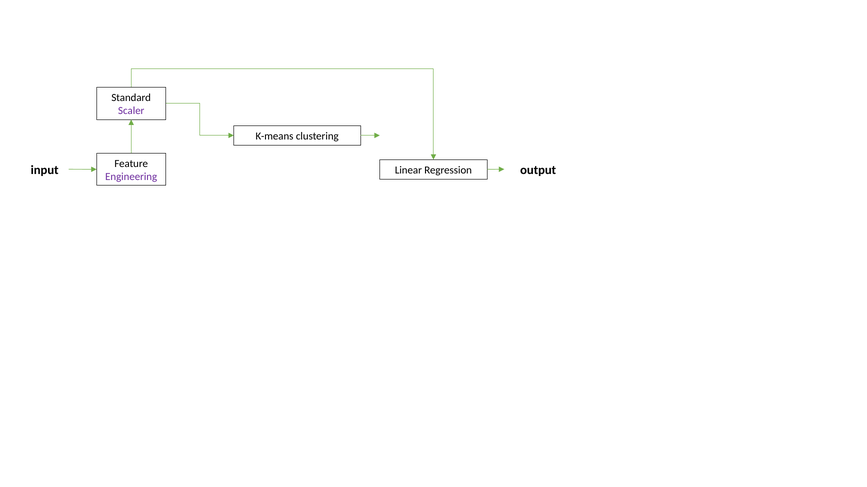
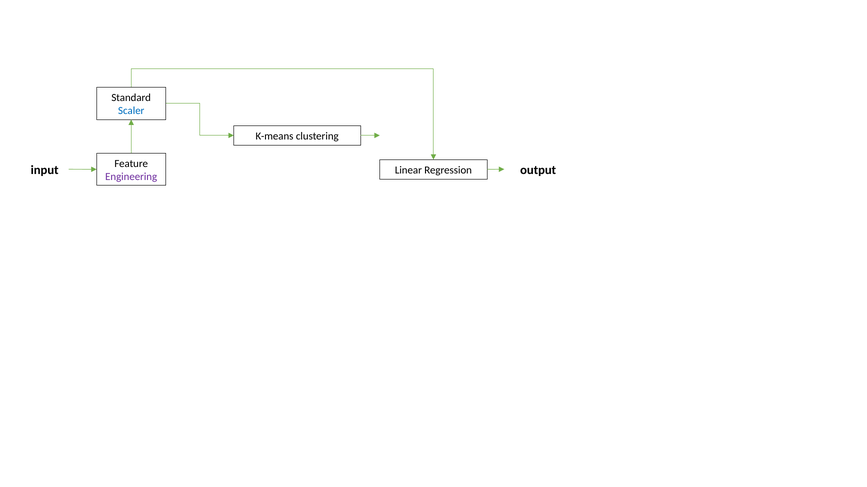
Scaler colour: purple -> blue (131, 111)
